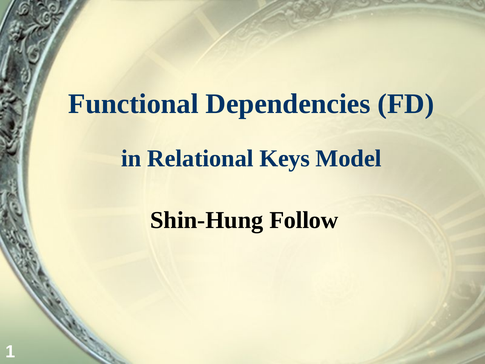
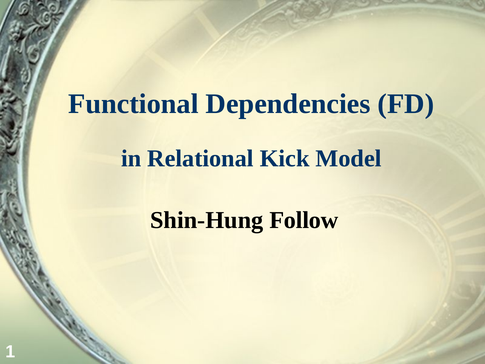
Keys: Keys -> Kick (285, 159)
